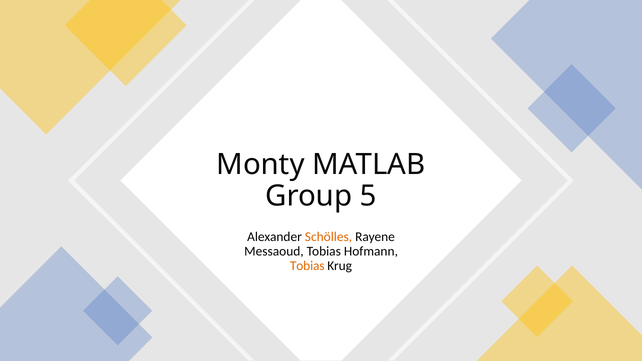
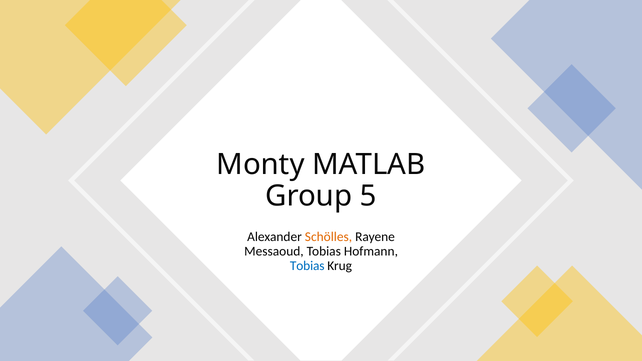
Tobias colour: orange -> blue (307, 266)
